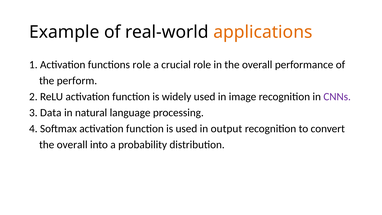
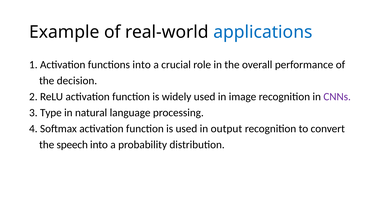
applications colour: orange -> blue (263, 32)
functions role: role -> into (142, 65)
perform: perform -> decision (77, 81)
Data: Data -> Type (51, 113)
overall: overall -> speech (72, 145)
